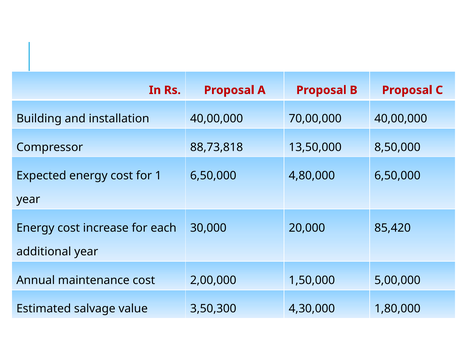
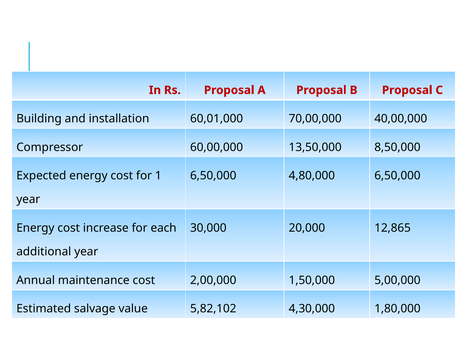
installation 40,00,000: 40,00,000 -> 60,01,000 (217, 119)
88,73,818: 88,73,818 -> 60,00,000 (217, 147)
85,420: 85,420 -> 12,865 (393, 228)
3,50,300: 3,50,300 -> 5,82,102 (213, 309)
